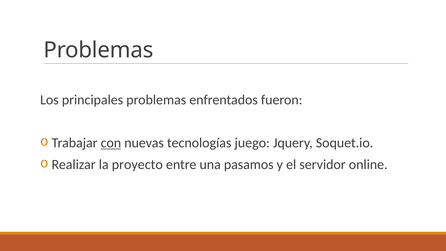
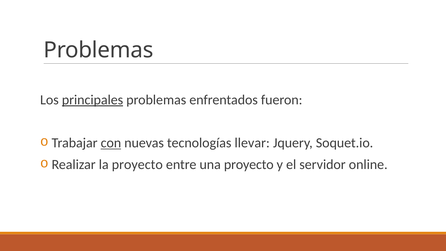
principales underline: none -> present (93, 100)
juego: juego -> llevar (252, 143)
una pasamos: pasamos -> proyecto (249, 165)
